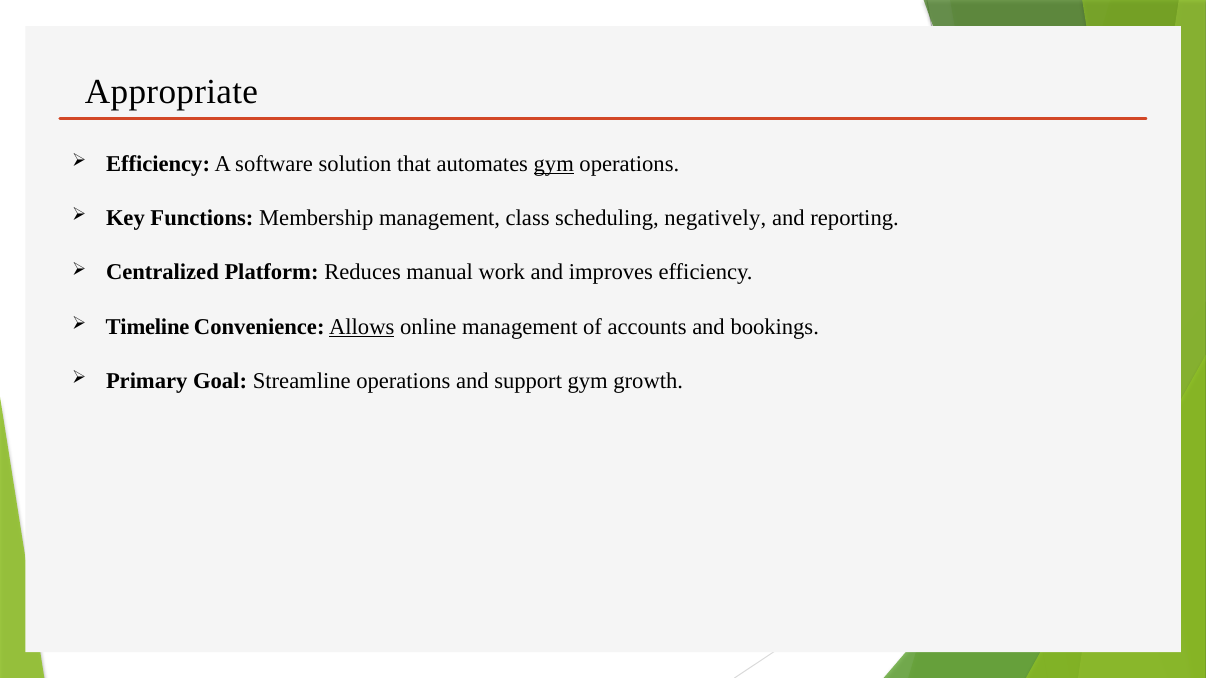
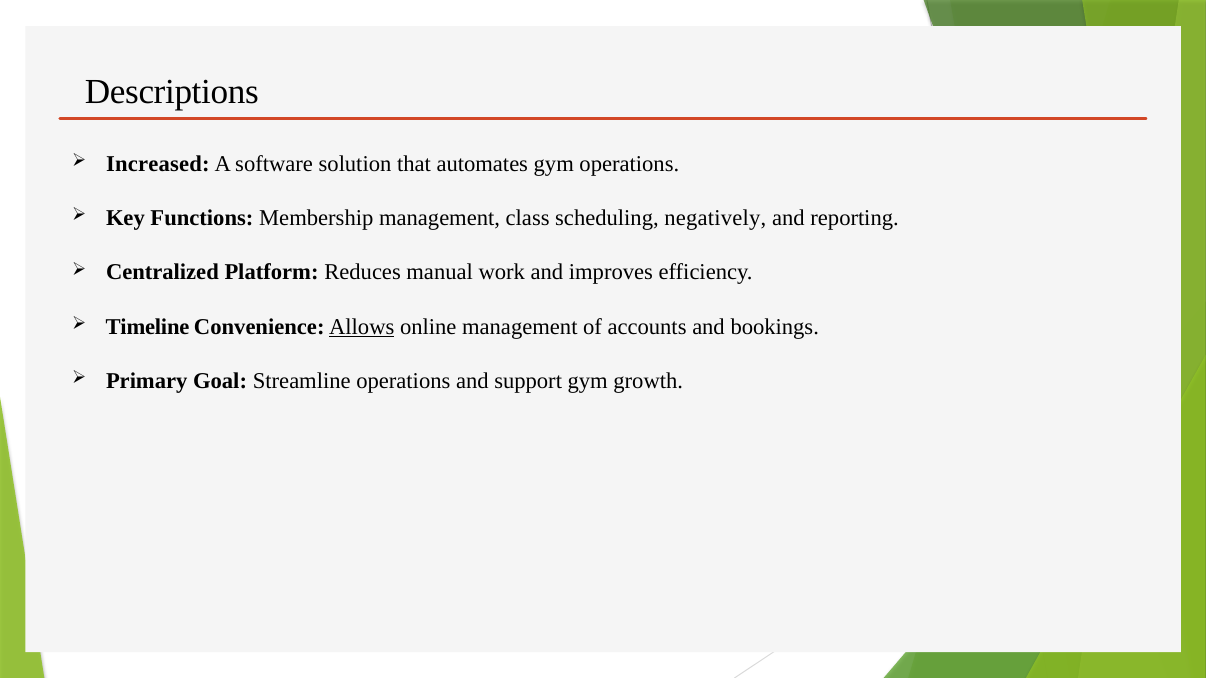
Appropriate: Appropriate -> Descriptions (172, 92)
Efficiency: Efficiency -> Increased (158, 164)
gym underline: present -> none (554, 164)
